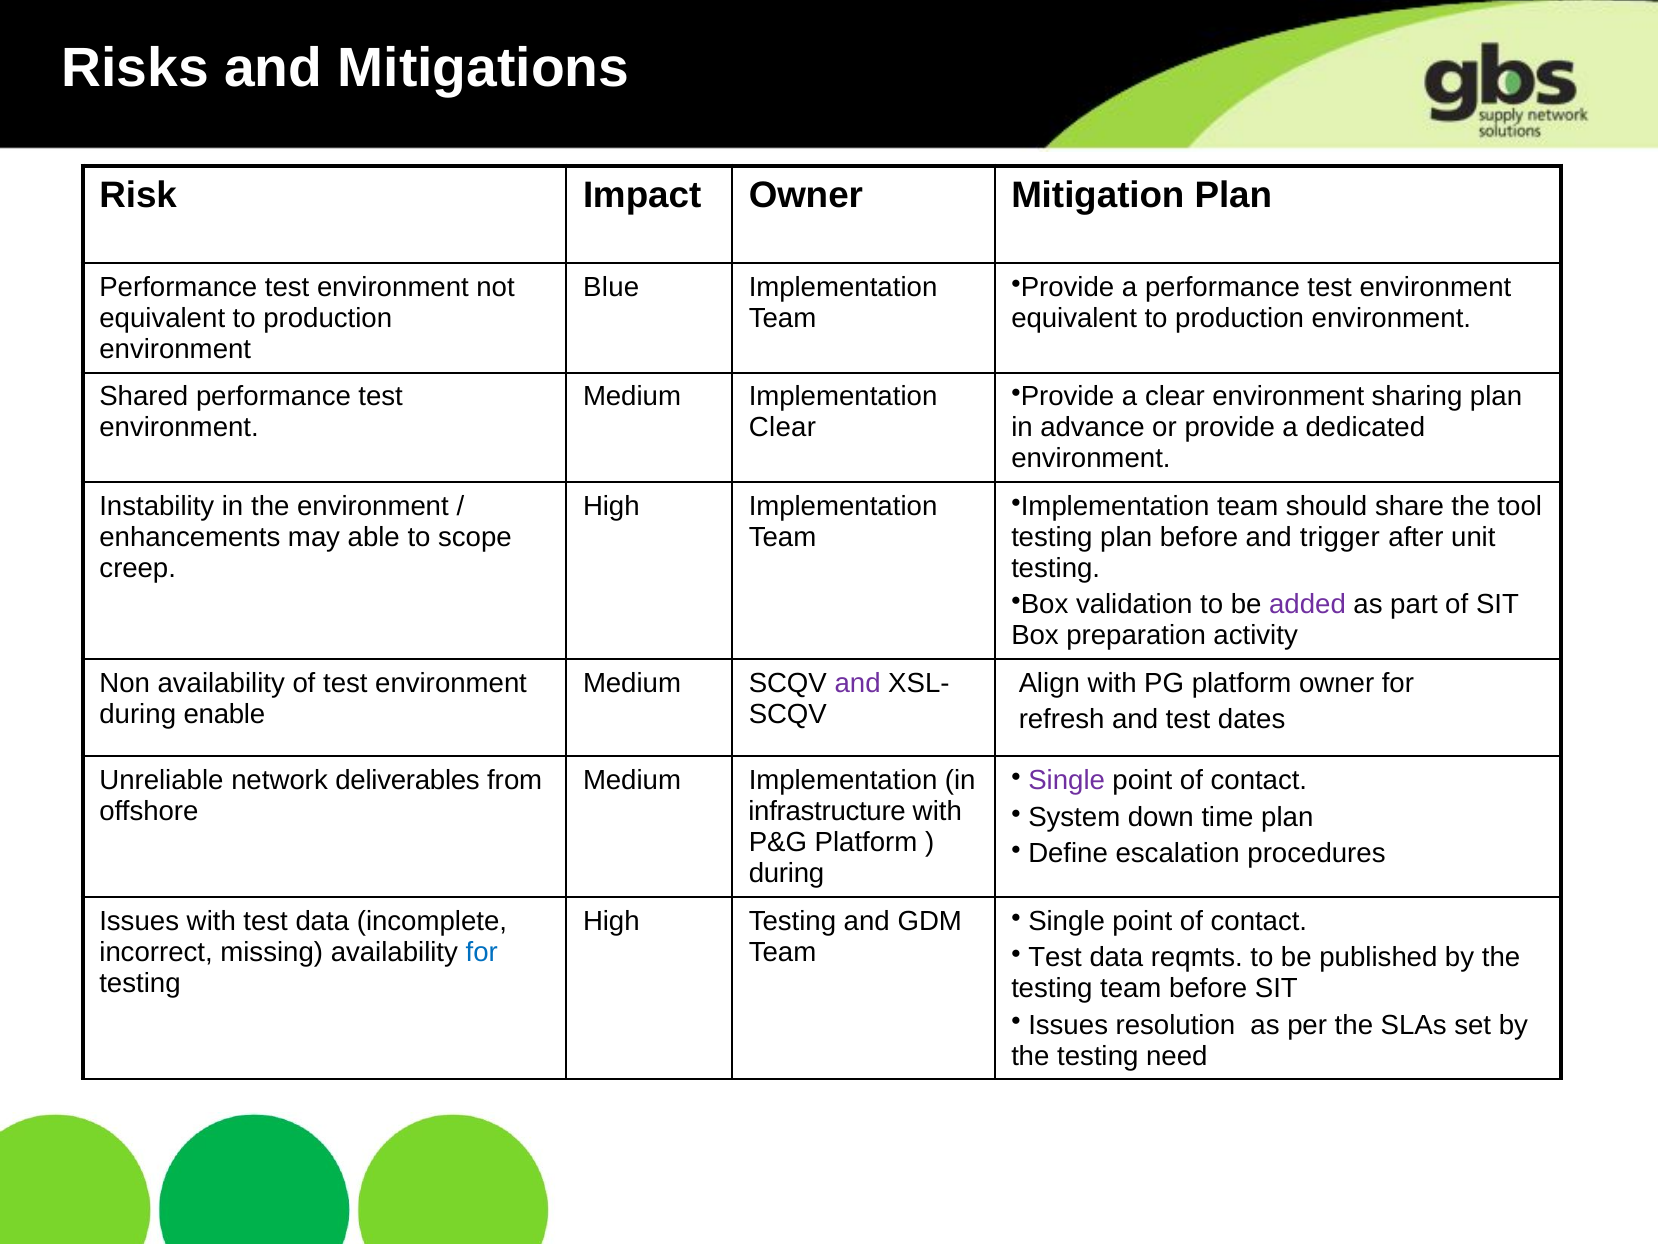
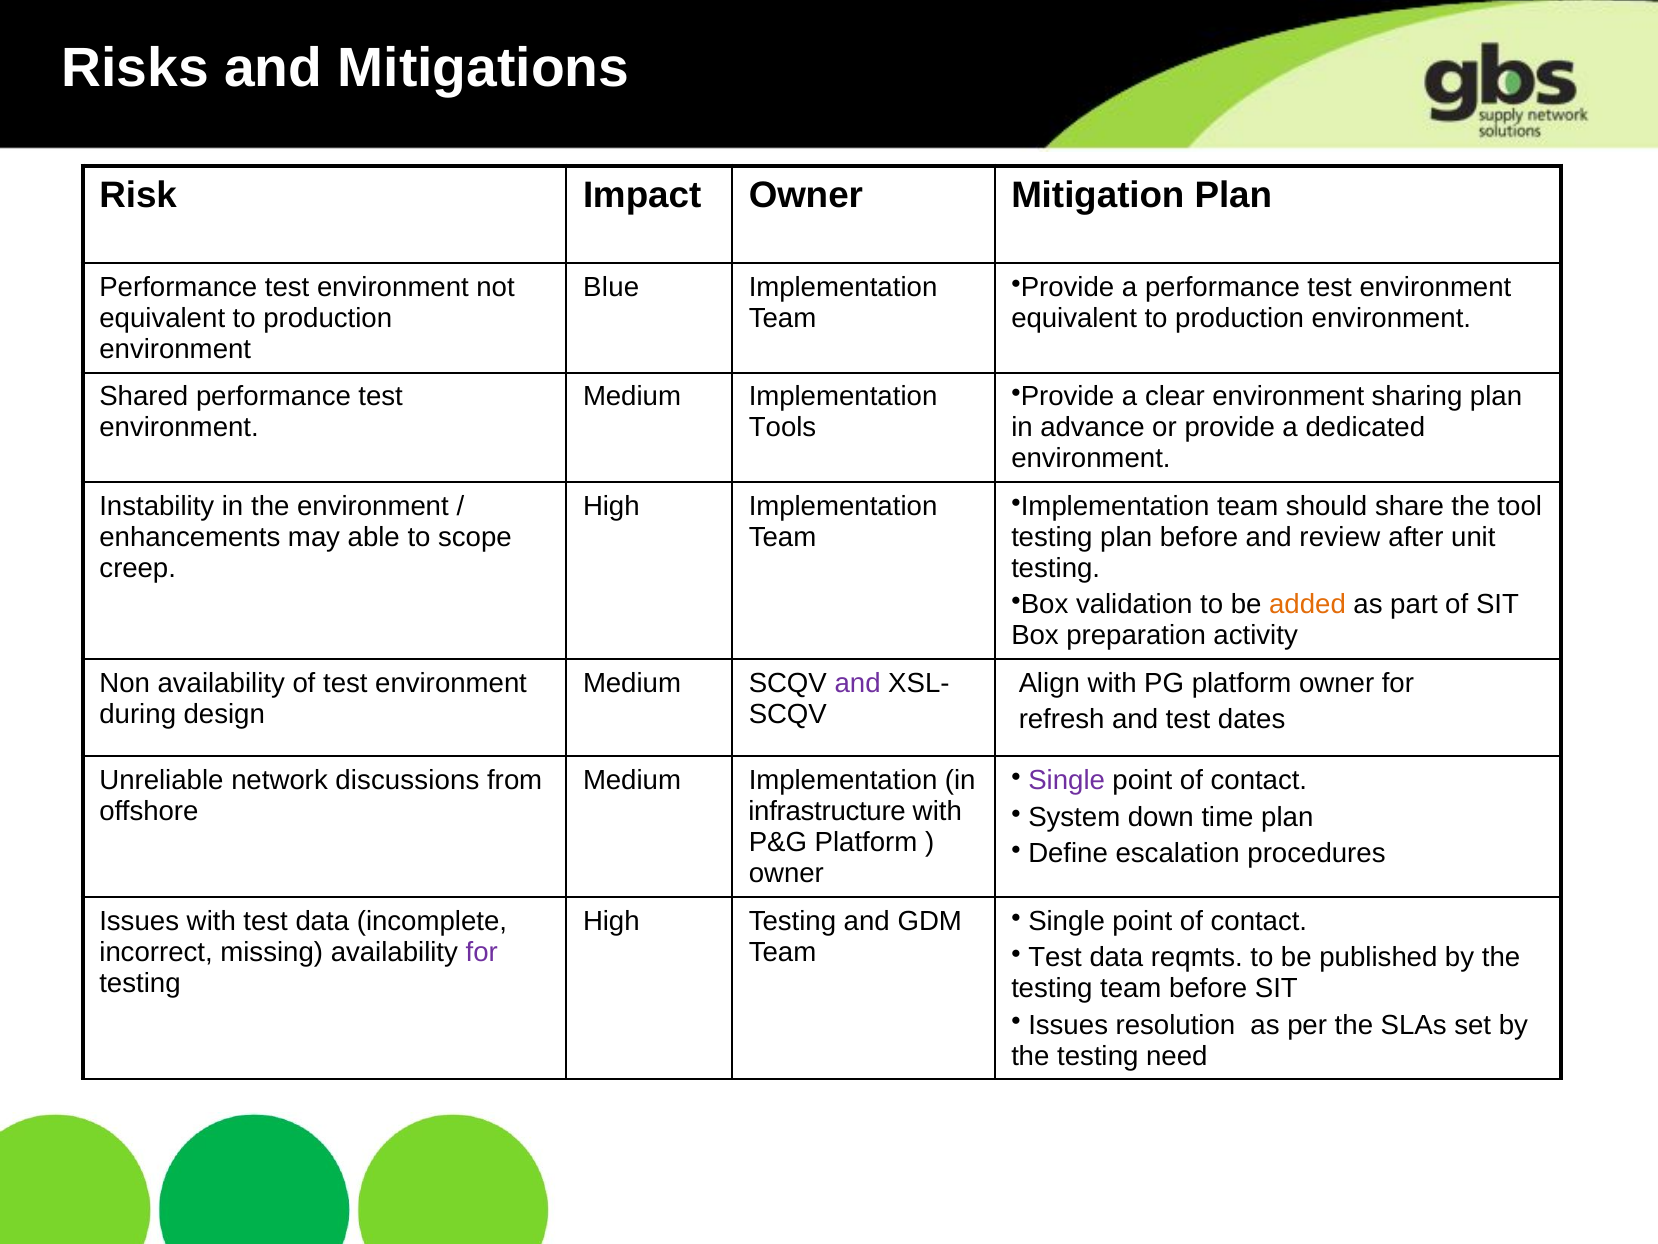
Clear: Clear -> Tools (783, 428)
trigger: trigger -> review (1340, 537)
added colour: purple -> orange (1307, 605)
enable: enable -> design (224, 714)
deliverables: deliverables -> discussions (407, 780)
during: during -> owner (786, 873)
for colour: blue -> purple (482, 952)
